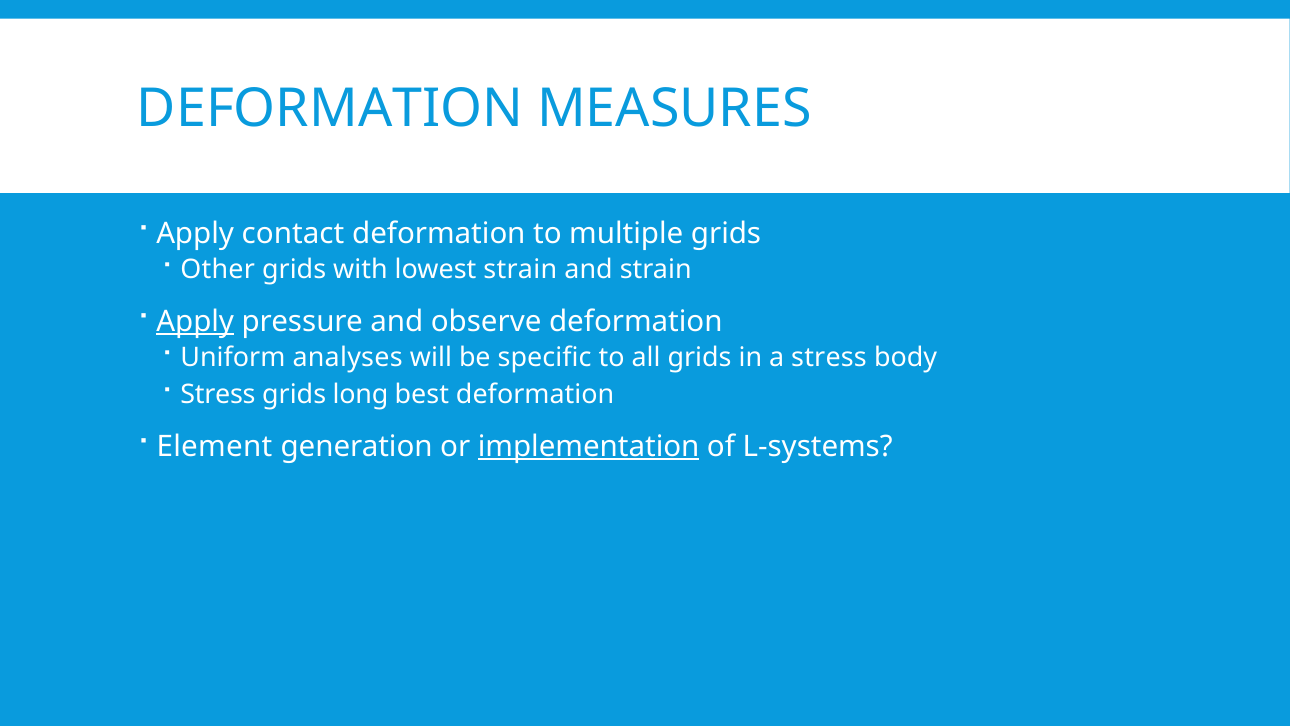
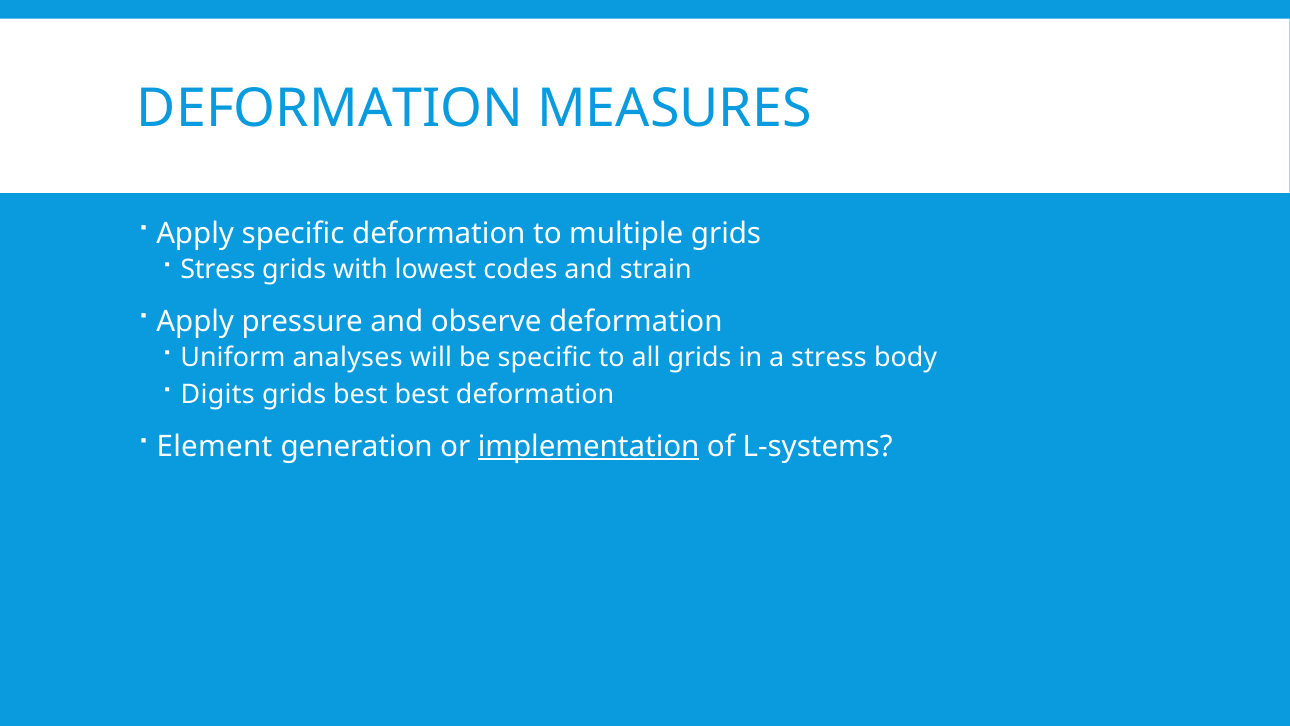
Apply contact: contact -> specific (293, 233)
Other: Other -> Stress (218, 269)
lowest strain: strain -> codes (520, 269)
Apply underline: present -> none (195, 321)
Stress: Stress -> Digits (218, 394)
grids long: long -> best (360, 394)
